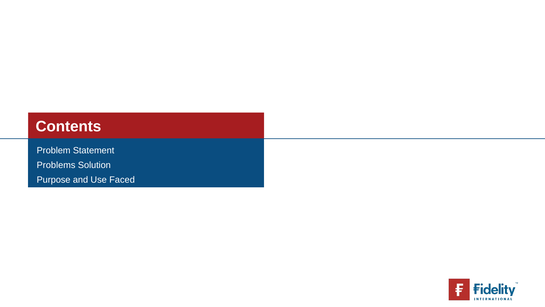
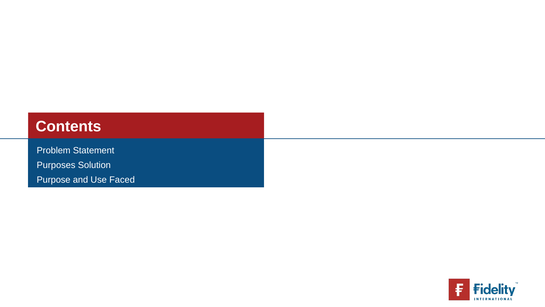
Problems: Problems -> Purposes (56, 165)
